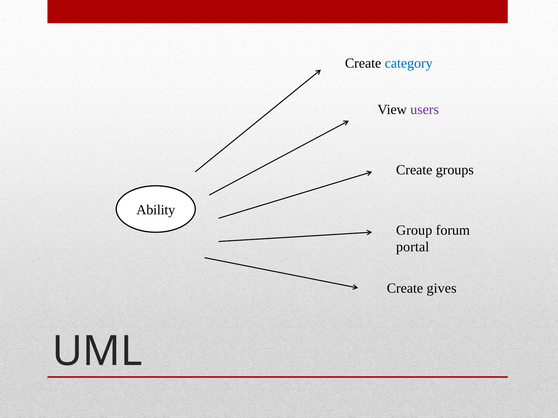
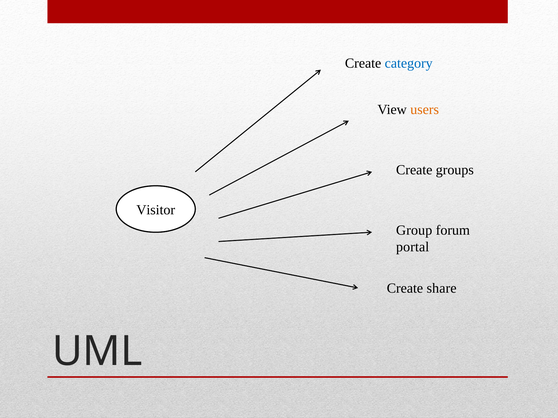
users colour: purple -> orange (425, 110)
Ability: Ability -> Visitor (156, 210)
gives: gives -> share (442, 289)
